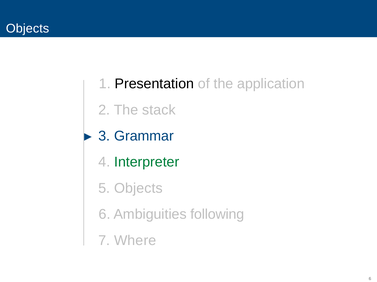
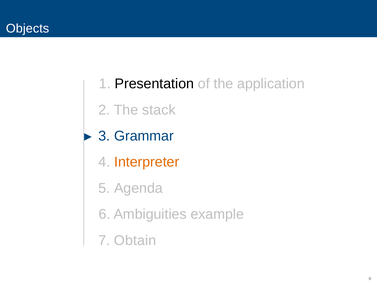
Interpreter colour: green -> orange (147, 163)
5 Objects: Objects -> Agenda (138, 189)
following: following -> example (217, 215)
Where: Where -> Obtain (135, 241)
